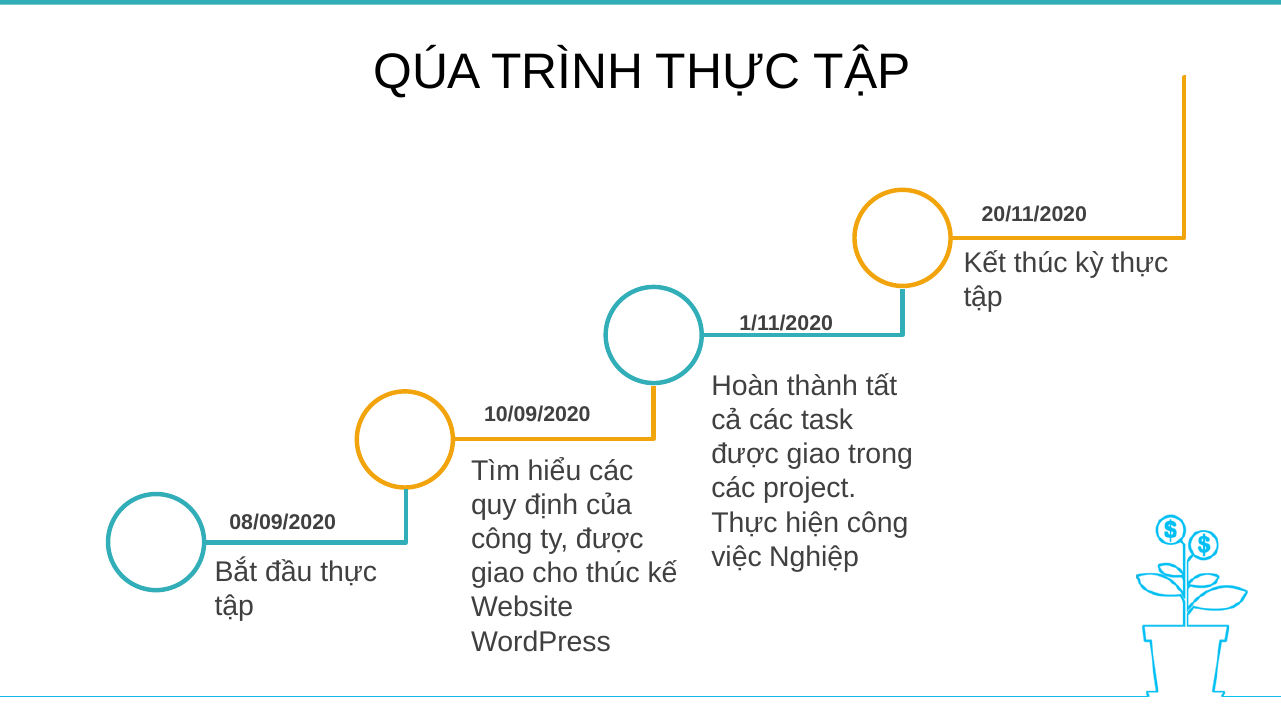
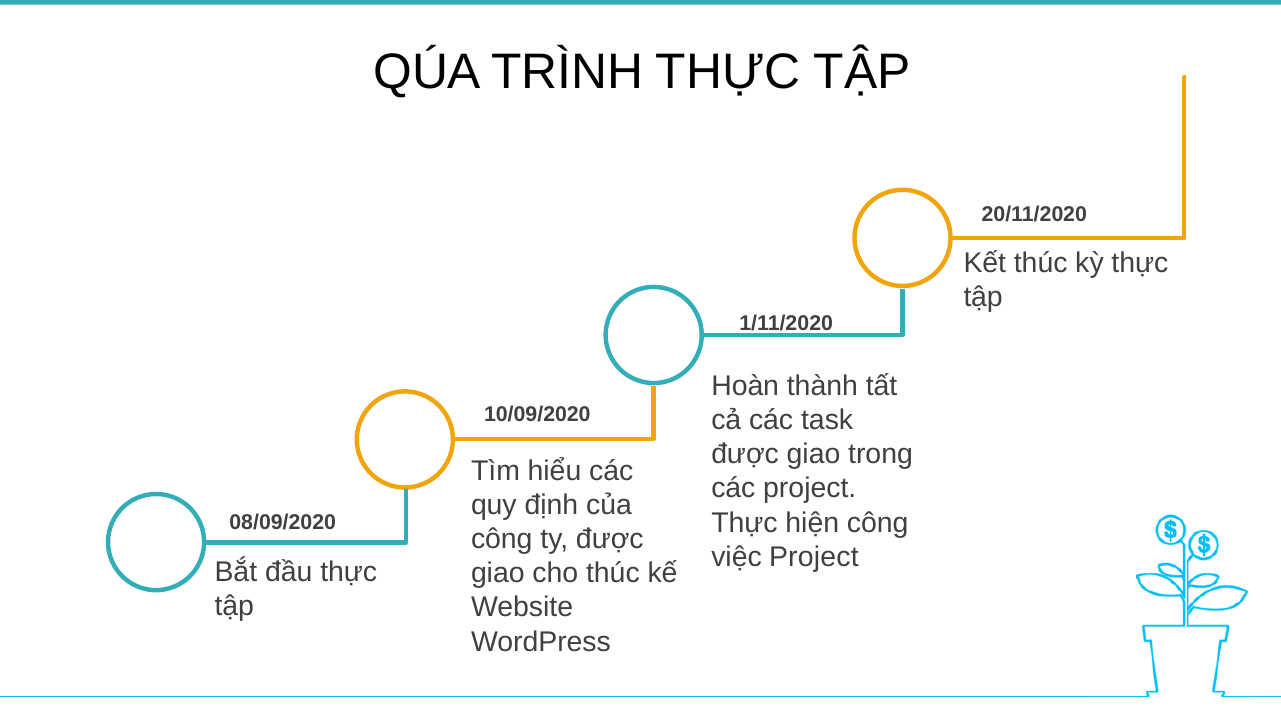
việc Nghiệp: Nghiệp -> Project (814, 557)
